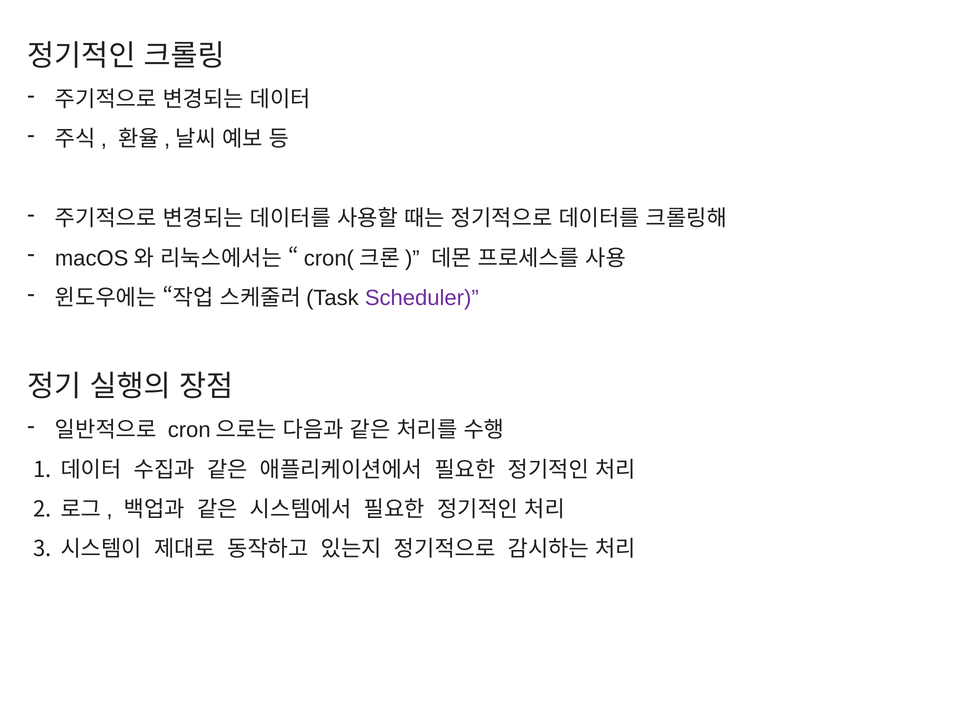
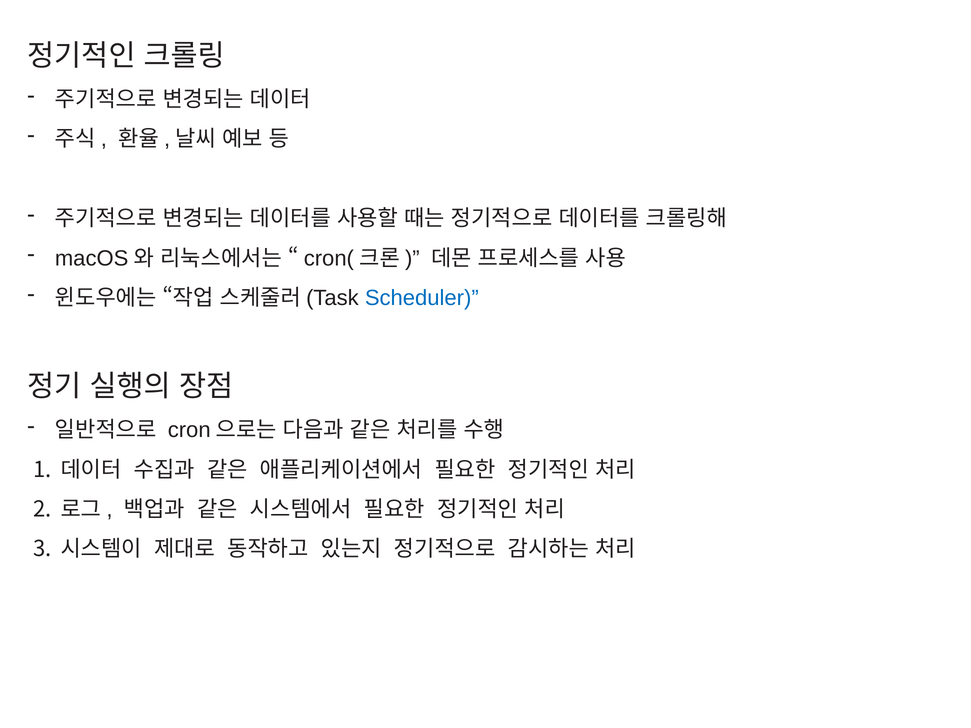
Scheduler colour: purple -> blue (422, 298)
